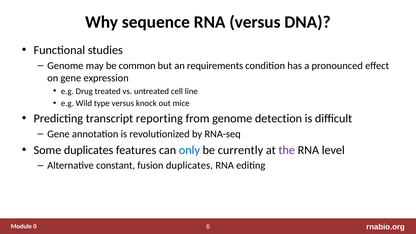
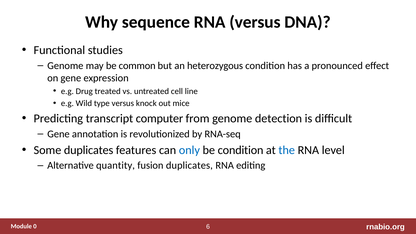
requirements: requirements -> heterozygous (215, 66)
reporting: reporting -> computer (159, 119)
be currently: currently -> condition (241, 150)
the colour: purple -> blue (287, 150)
constant: constant -> quantity (115, 166)
